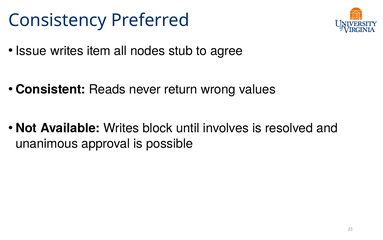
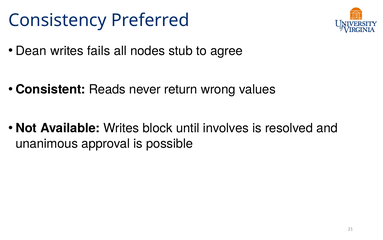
Issue: Issue -> Dean (31, 51)
item: item -> fails (99, 51)
